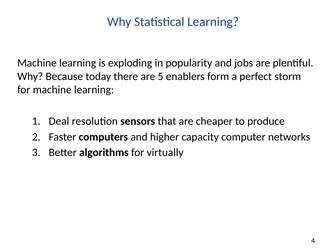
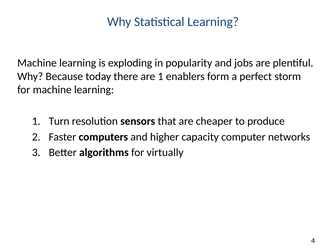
are 5: 5 -> 1 (161, 76)
Deal: Deal -> Turn (59, 121)
